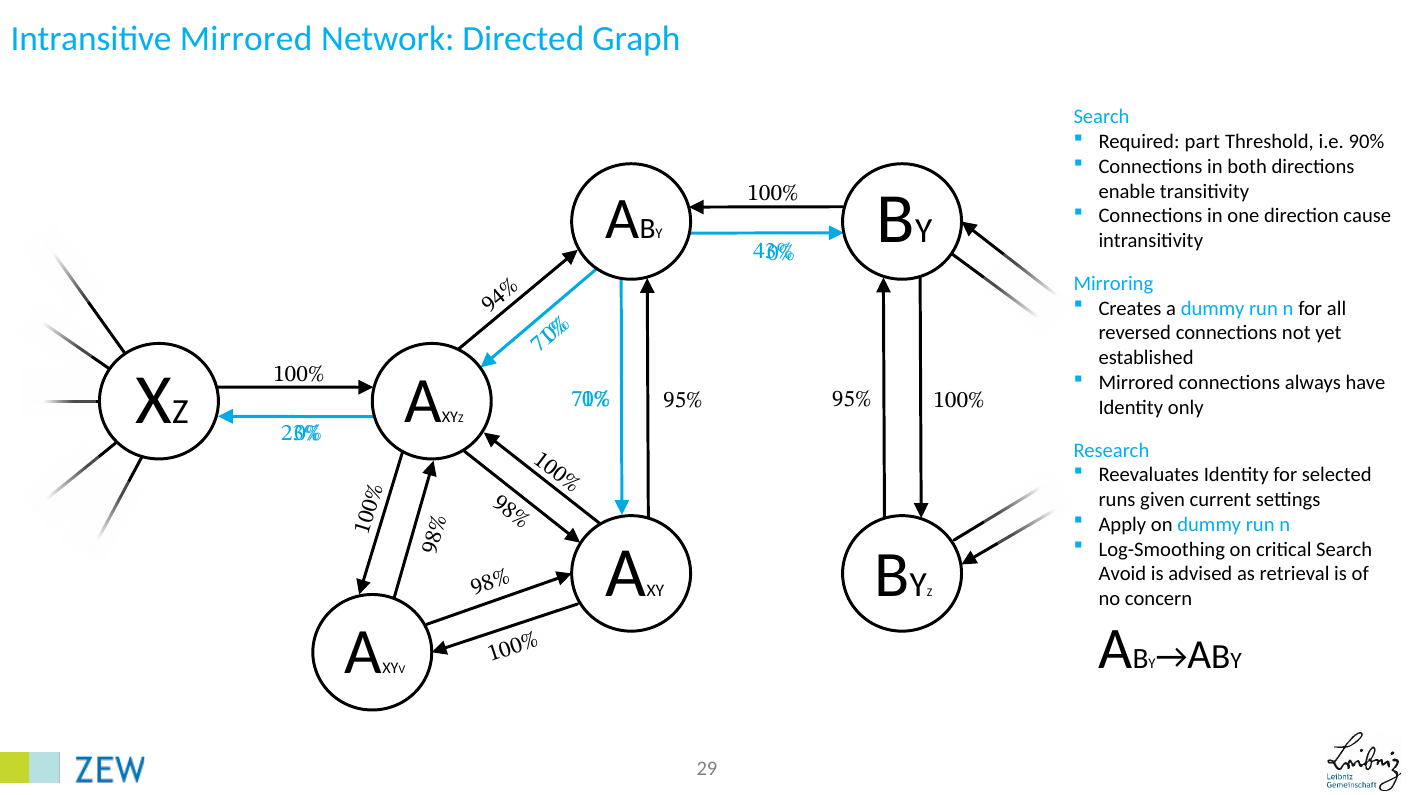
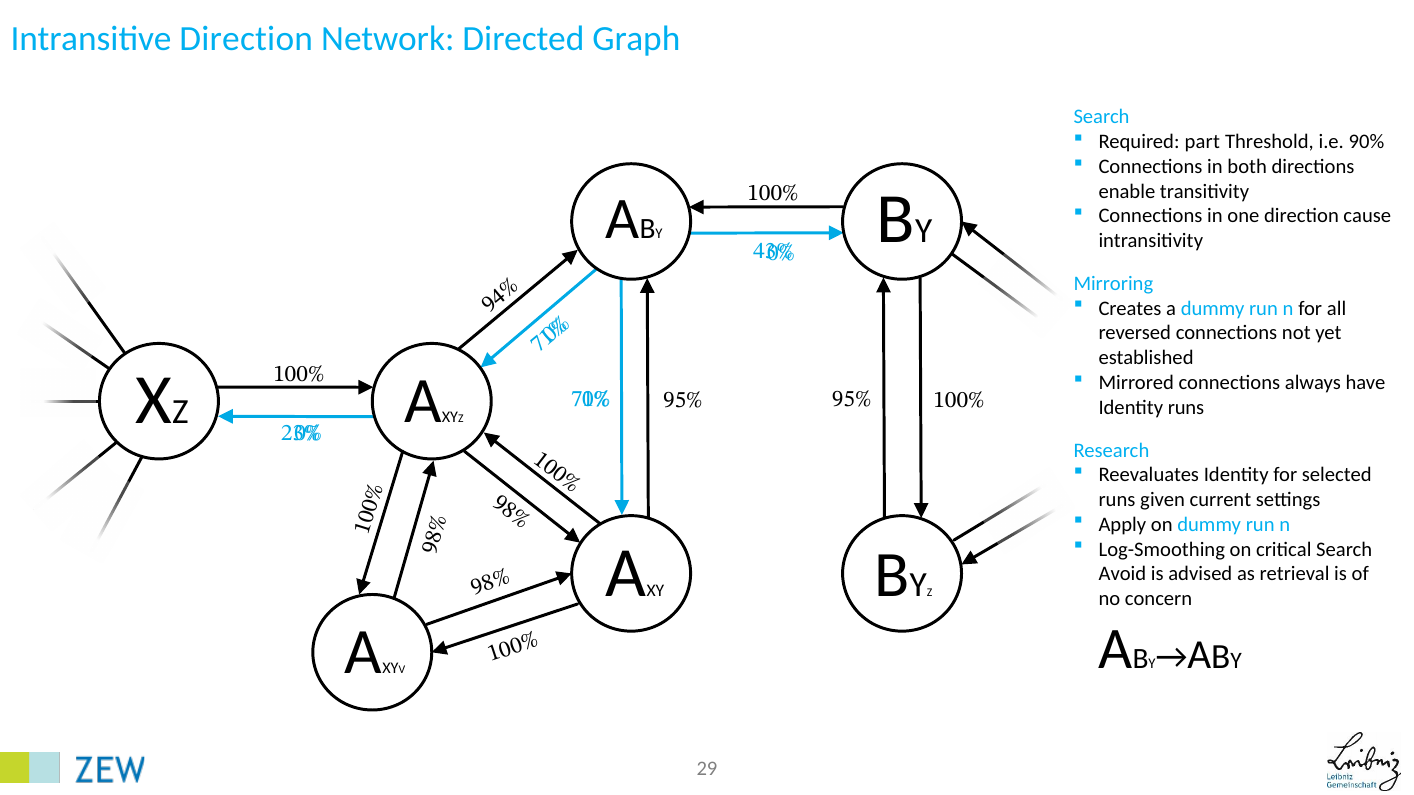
Intransitive Mirrored: Mirrored -> Direction (246, 39)
Identity only: only -> runs (1186, 408)
